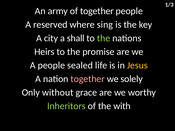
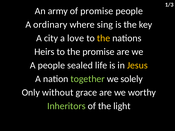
of together: together -> promise (97, 11)
reserved: reserved -> ordinary (50, 25)
shall: shall -> love (76, 38)
the colour: light green -> yellow (104, 38)
together colour: pink -> light green (88, 79)
with: with -> light (122, 106)
